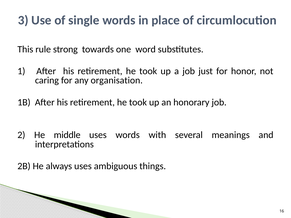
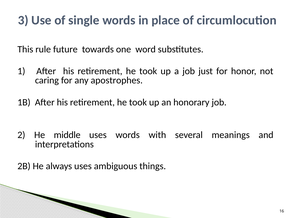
strong: strong -> future (65, 49)
organisation: organisation -> apostrophes (117, 80)
